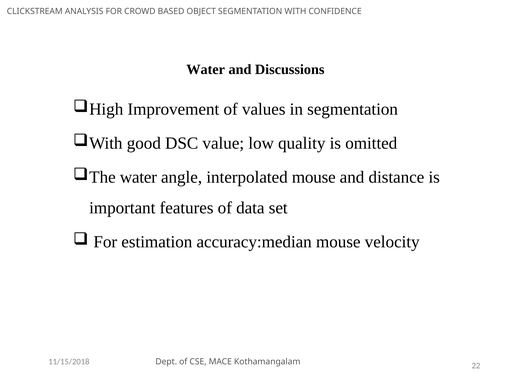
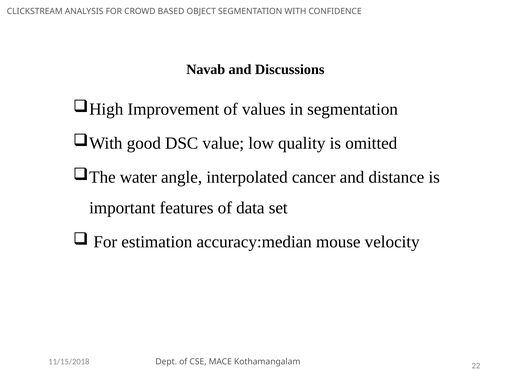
Water: Water -> Navab (206, 69)
interpolated mouse: mouse -> cancer (314, 177)
